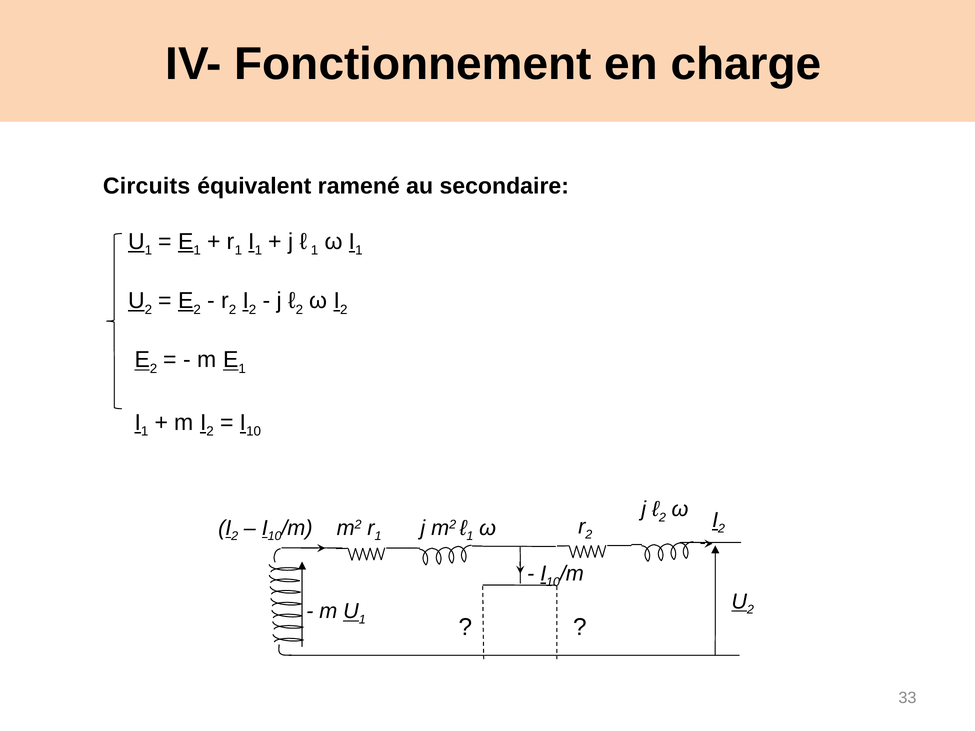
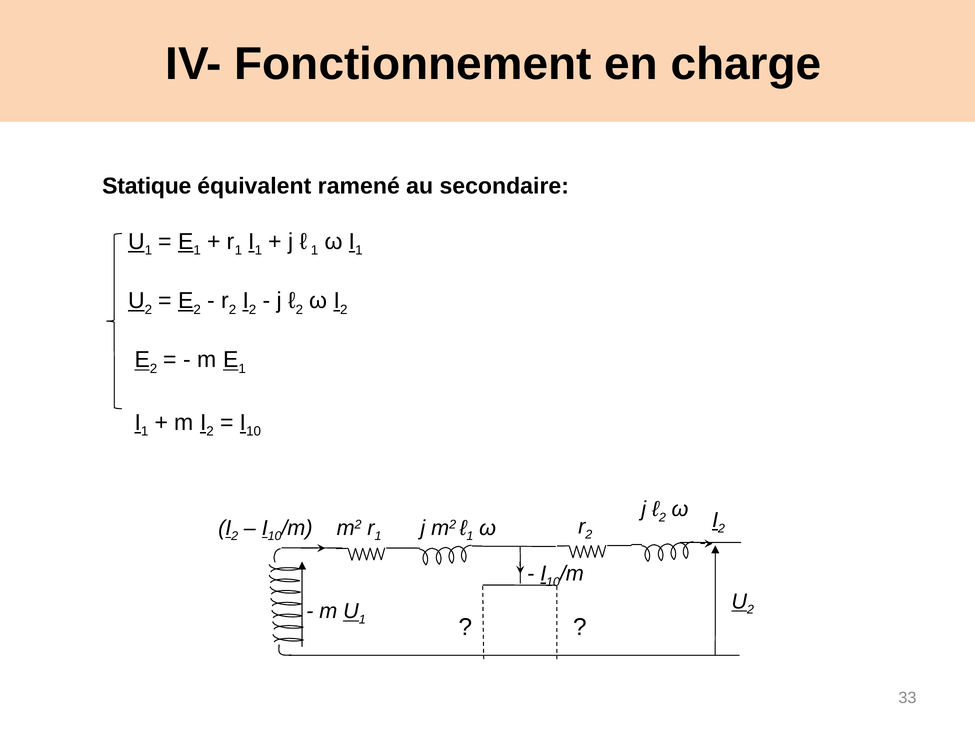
Circuits: Circuits -> Statique (147, 186)
